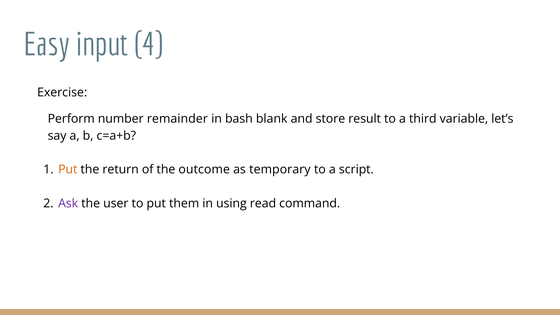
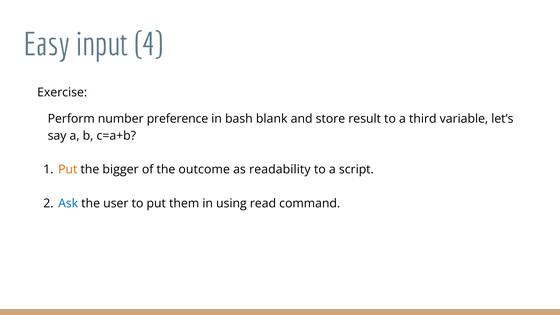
remainder: remainder -> preference (178, 119)
return: return -> bigger (121, 170)
temporary: temporary -> readability (280, 170)
Ask colour: purple -> blue (68, 203)
